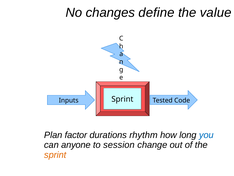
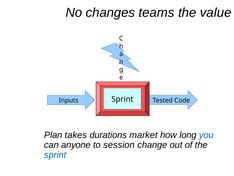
define: define -> teams (156, 13)
factor: factor -> takes (76, 135)
rhythm: rhythm -> market (143, 135)
sprint colour: orange -> blue (55, 154)
